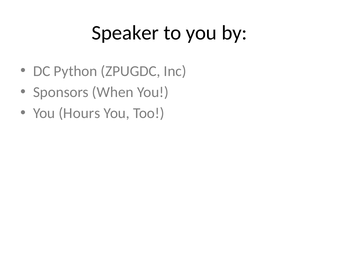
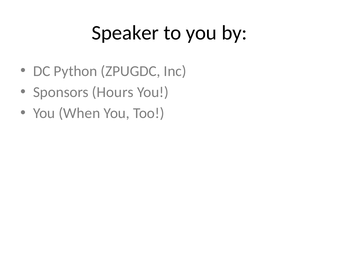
When: When -> Hours (113, 92)
Hours: Hours -> When (79, 113)
